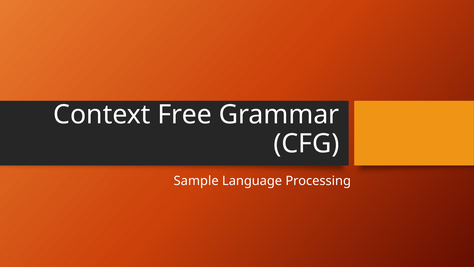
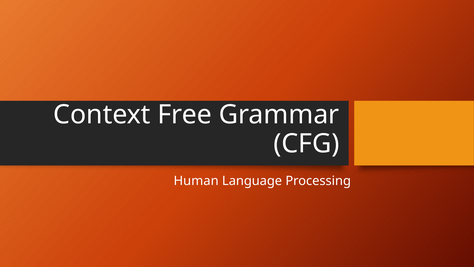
Sample: Sample -> Human (196, 181)
